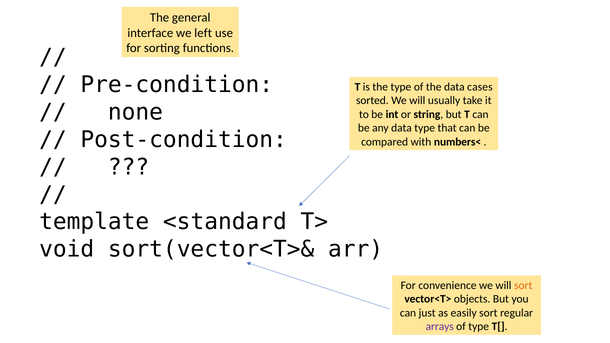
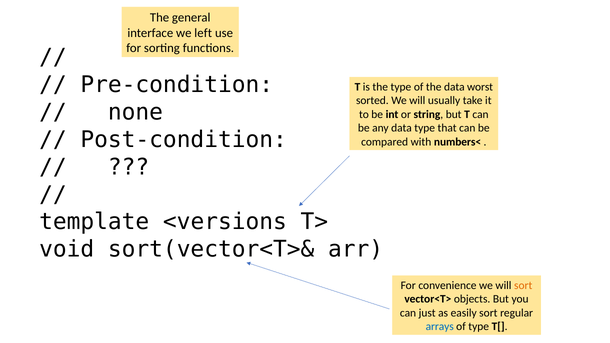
cases: cases -> worst (480, 87)
<standard: <standard -> <versions (225, 222)
arrays colour: purple -> blue (440, 327)
